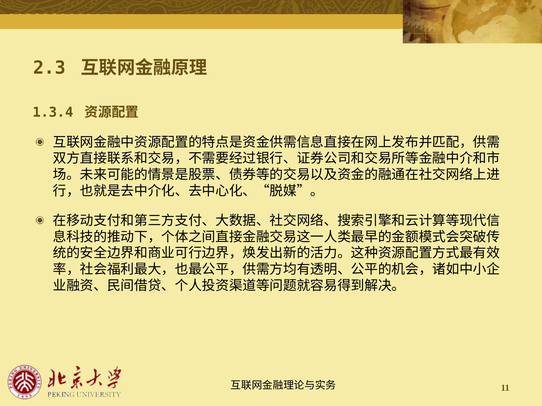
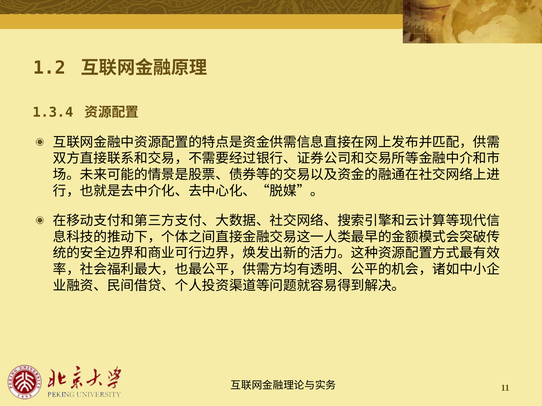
2.3: 2.3 -> 1.2 (49, 68)
